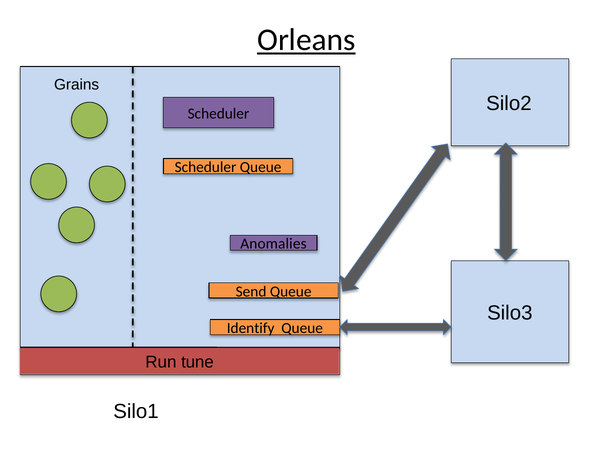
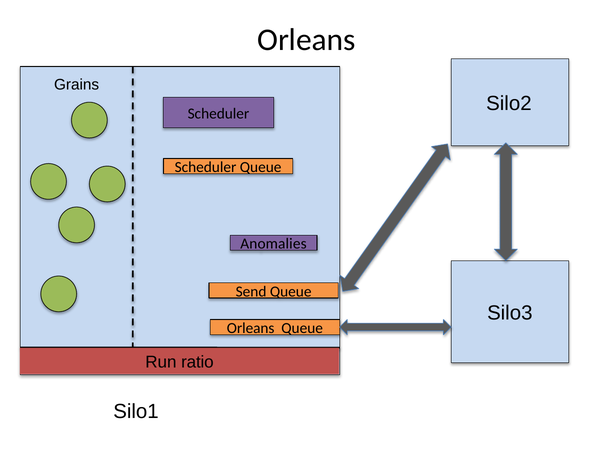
Orleans underline: present -> none (306, 40)
Identify: Identify -> Orleans (251, 328)
tune: tune -> ratio (197, 362)
